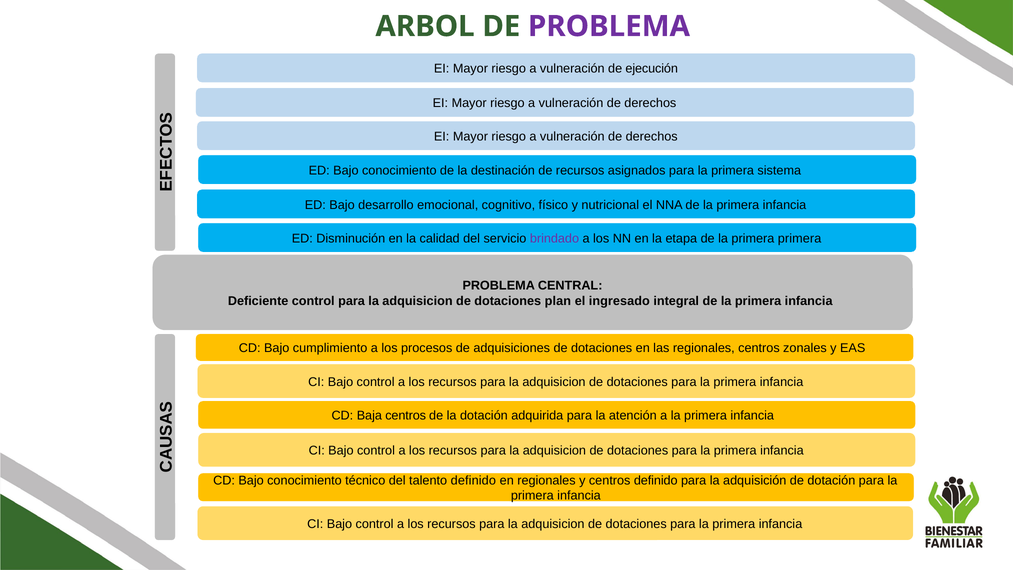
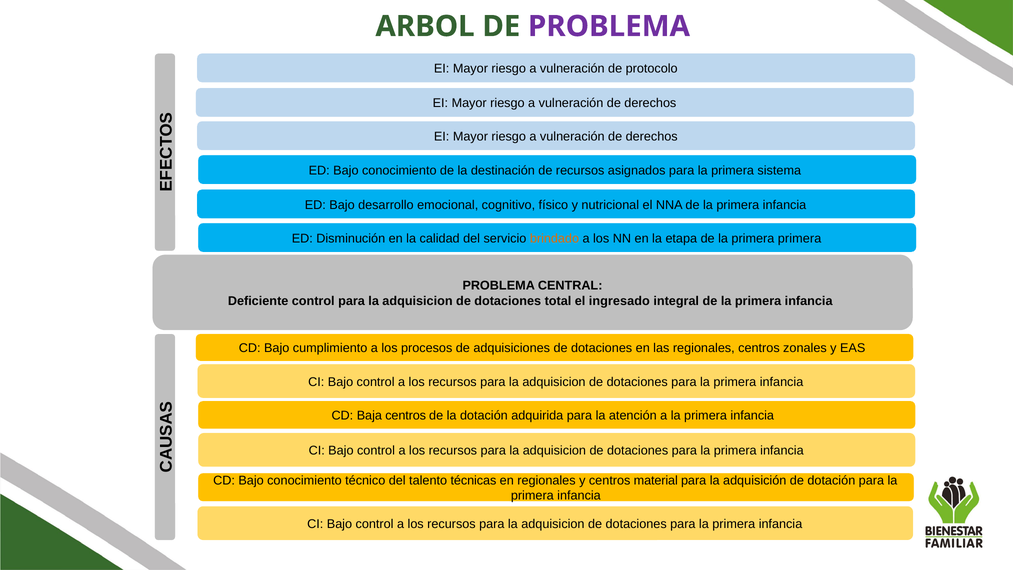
ejecución: ejecución -> protocolo (652, 69)
brindado colour: purple -> orange (554, 238)
plan: plan -> total (558, 301)
talento definido: definido -> técnicas (473, 480)
centros definido: definido -> material (656, 480)
